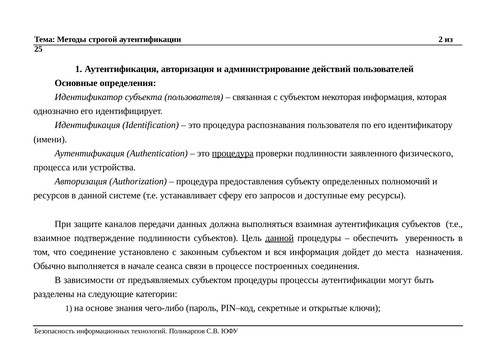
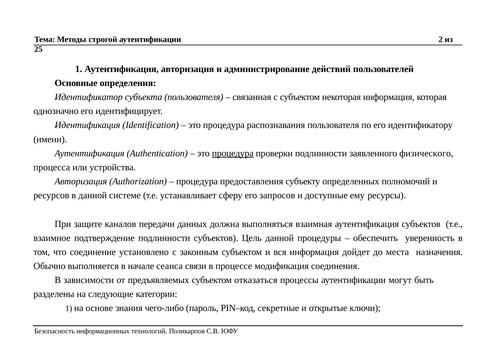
данной underline: present -> none (280, 238)
построенных: построенных -> модификация (282, 266)
субъектом процедуры: процедуры -> отказаться (256, 280)
